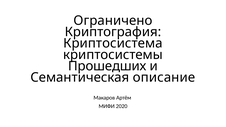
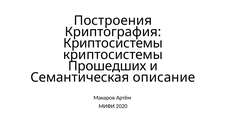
Ограничено: Ограничено -> Построения (113, 21)
Криптосистема: Криптосистема -> Криптосистемы (113, 43)
